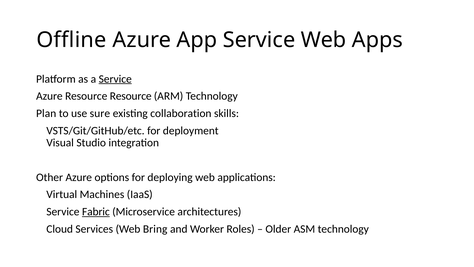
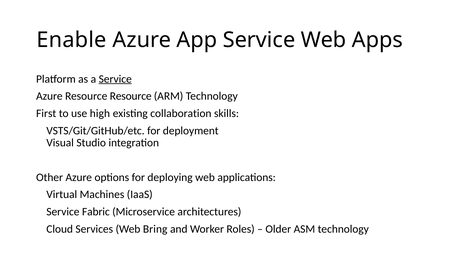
Offline: Offline -> Enable (71, 40)
Plan: Plan -> First (46, 113)
sure: sure -> high (100, 113)
Fabric underline: present -> none (96, 211)
